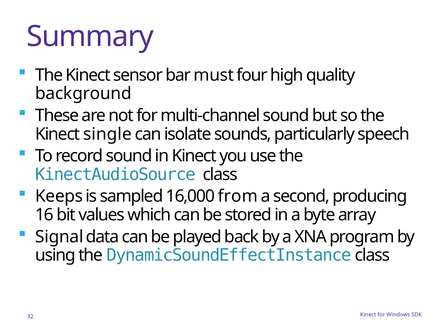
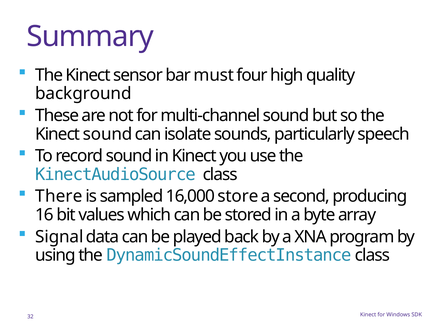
Kinect single: single -> sound (108, 134)
Keeps: Keeps -> There (59, 197)
from: from -> store (238, 197)
